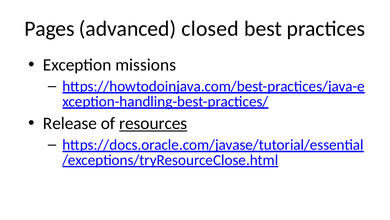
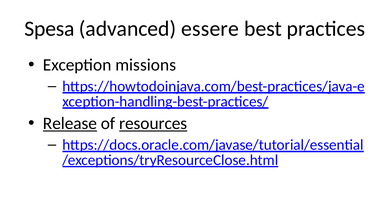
Pages: Pages -> Spesa (49, 29)
closed: closed -> essere (210, 29)
Release underline: none -> present (70, 123)
